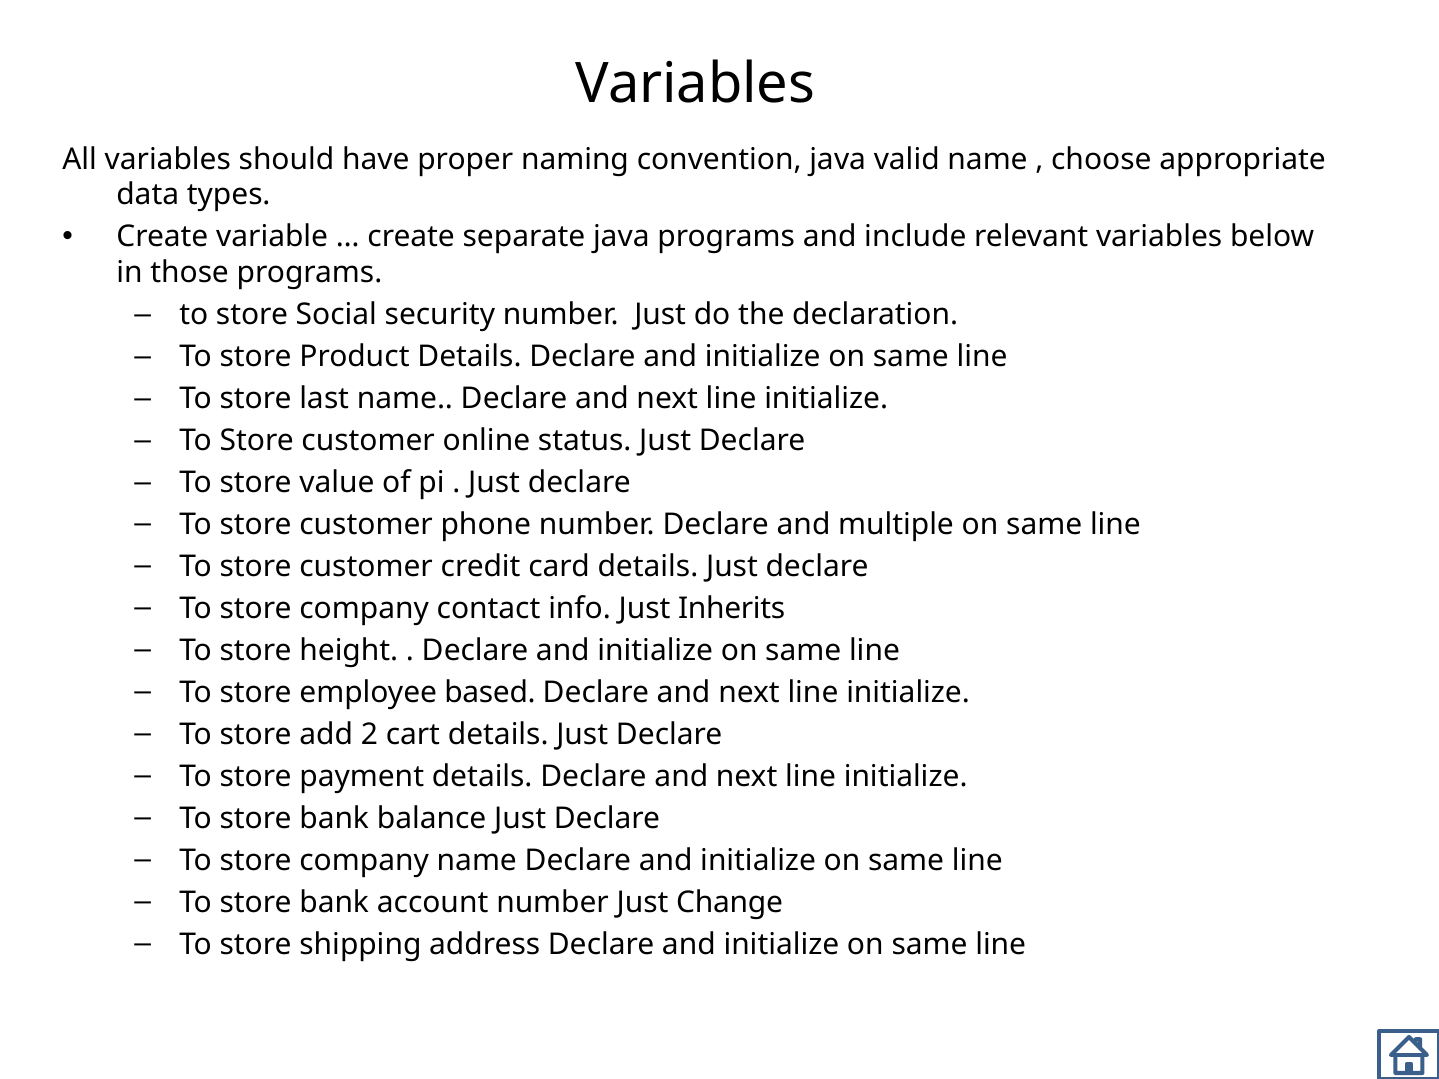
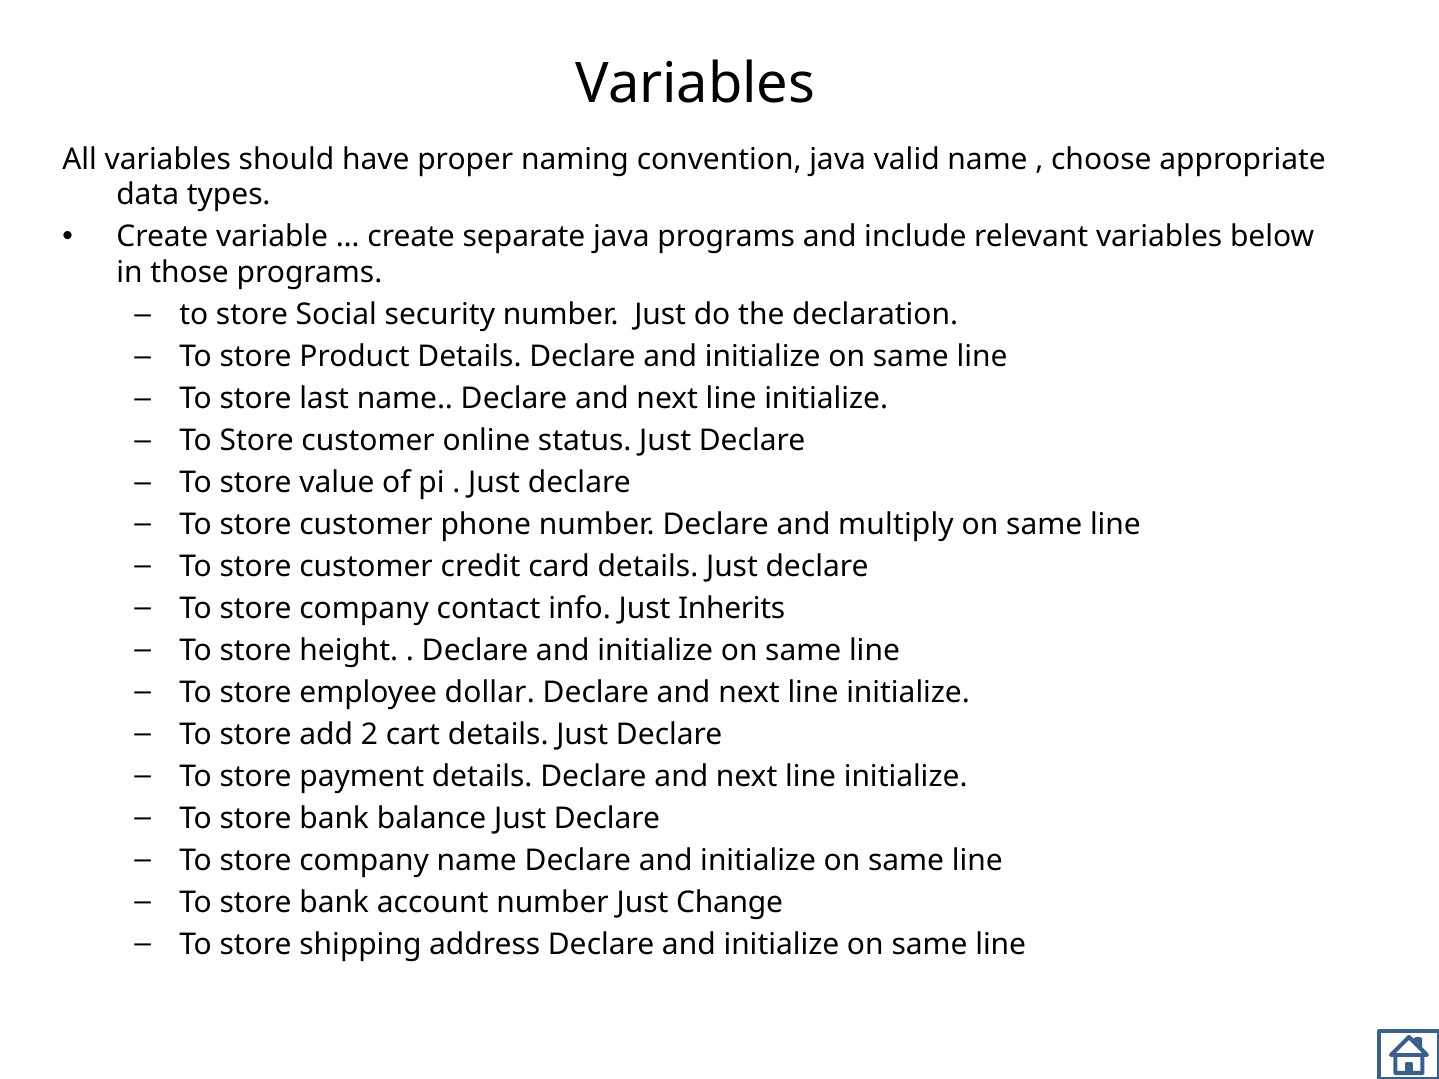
multiple: multiple -> multiply (896, 525)
based: based -> dollar (490, 693)
